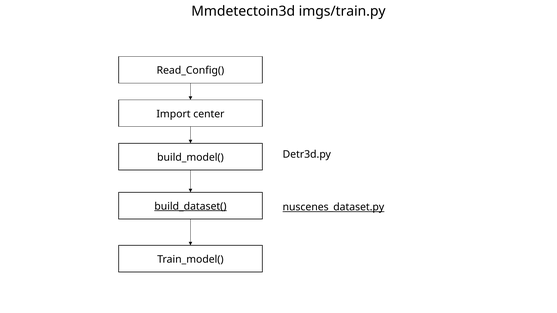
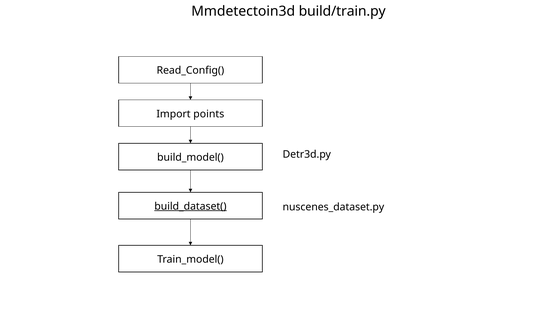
imgs/train.py: imgs/train.py -> build/train.py (342, 11)
center: center -> points (209, 114)
nuscenes_dataset.py underline: present -> none (333, 207)
